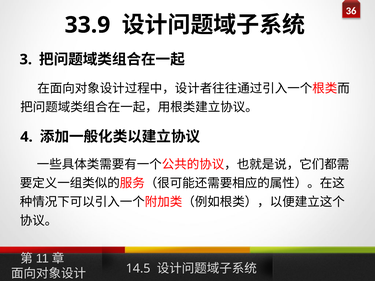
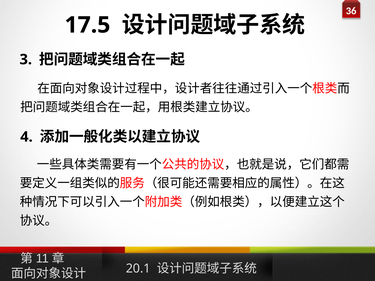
33.9: 33.9 -> 17.5 (87, 25)
14.5: 14.5 -> 20.1 (138, 269)
